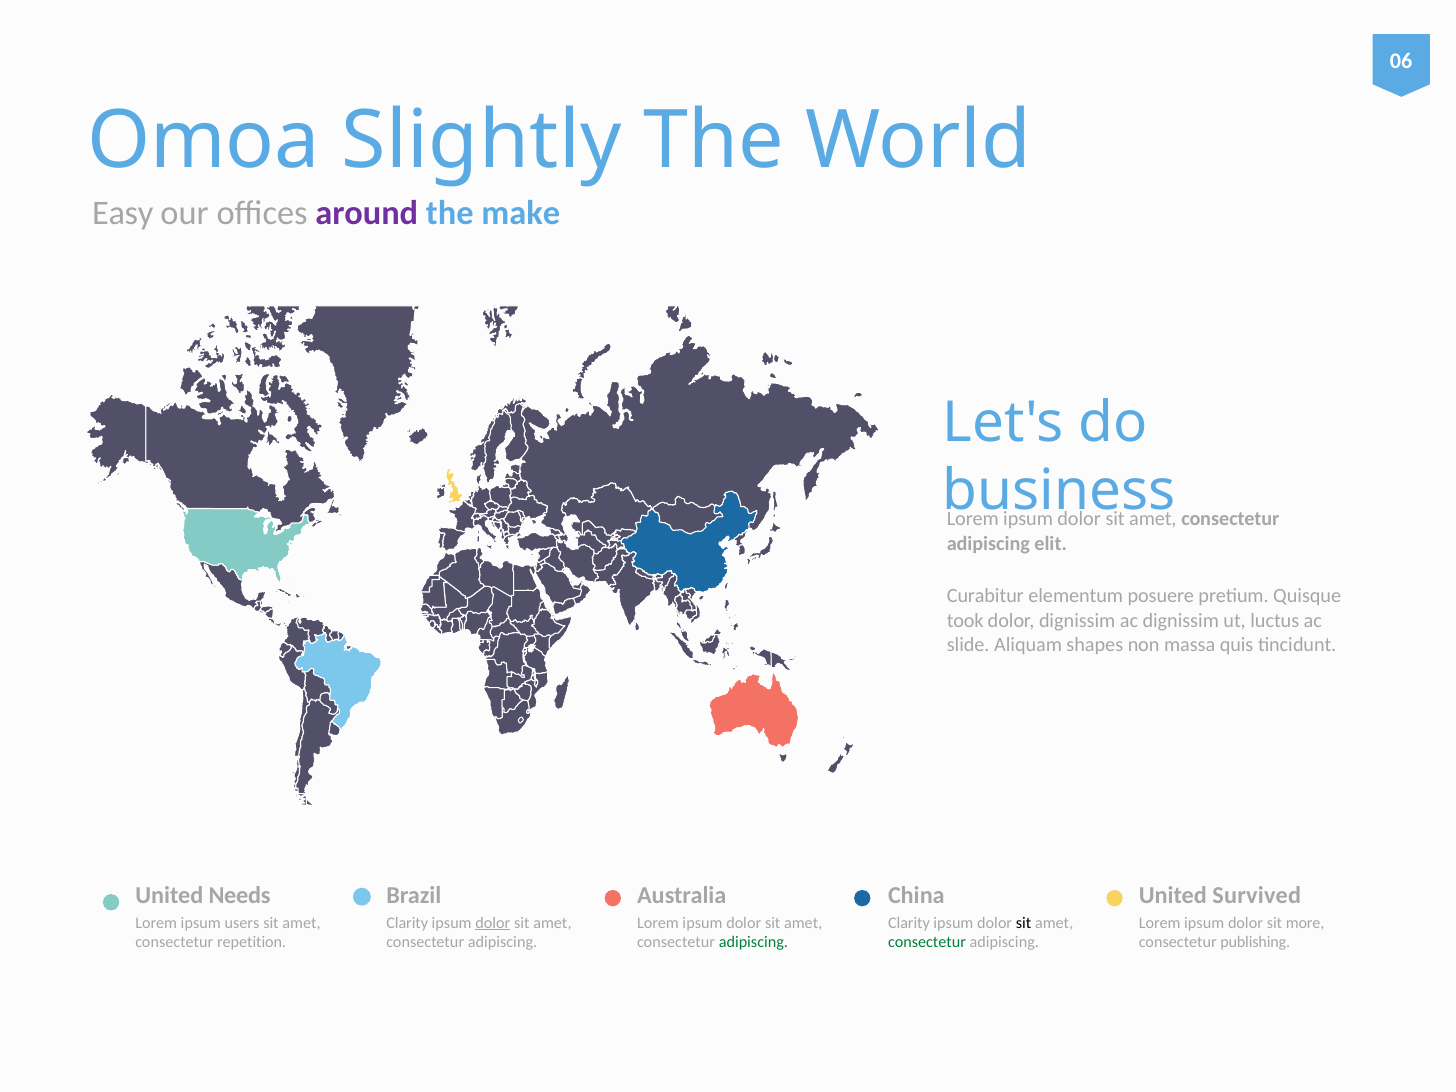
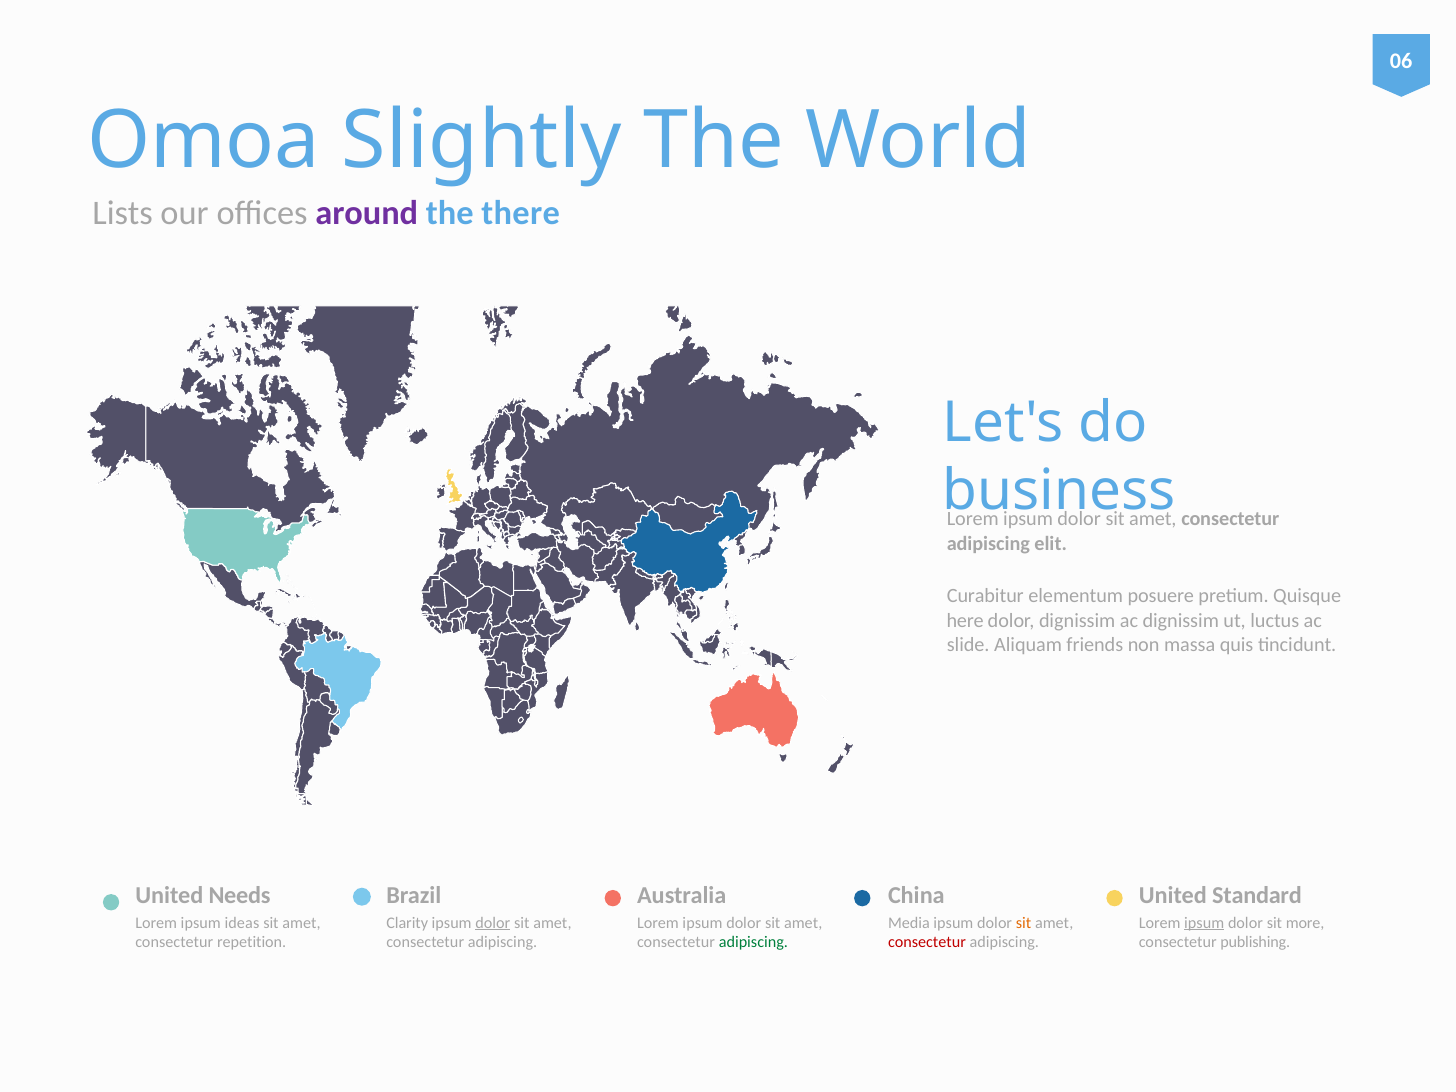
Easy: Easy -> Lists (123, 213)
make: make -> there (521, 213)
took: took -> here (965, 621)
shapes: shapes -> friends (1095, 645)
Survived: Survived -> Standard (1257, 896)
users: users -> ideas (242, 923)
Clarity: Clarity -> Media (909, 923)
sit colour: black -> orange (1024, 923)
ipsum underline: none -> present (1204, 923)
consectetur colour: green -> red (927, 942)
